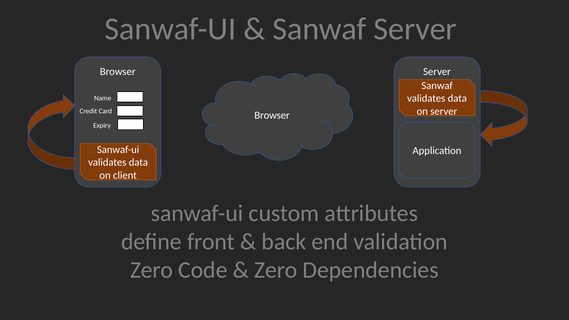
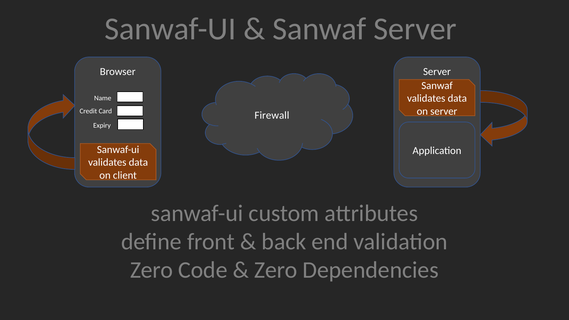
Browser: Browser -> Firewall (272, 115)
